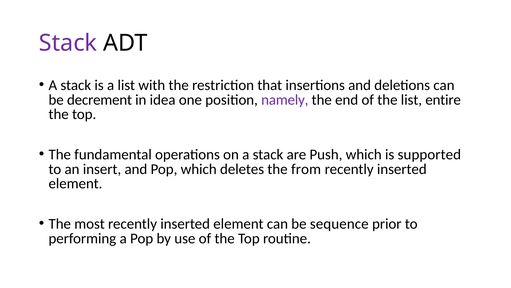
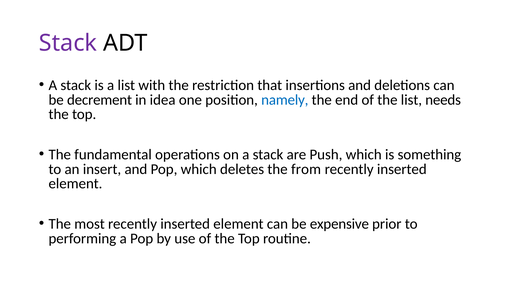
namely colour: purple -> blue (285, 100)
entire: entire -> needs (443, 100)
supported: supported -> something (429, 154)
sequence: sequence -> expensive (339, 223)
